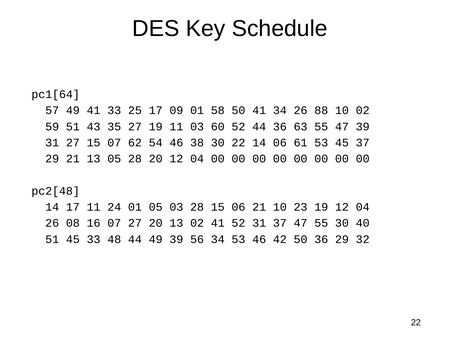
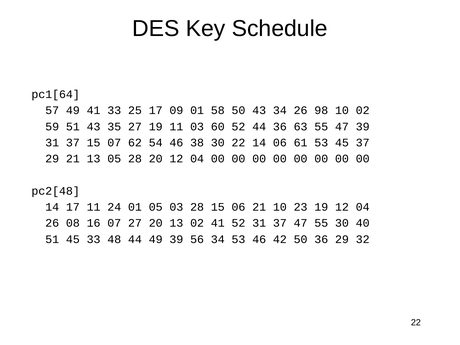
50 41: 41 -> 43 (259, 110)
88: 88 -> 98 (321, 110)
27: 27 -> 37 (73, 143)
